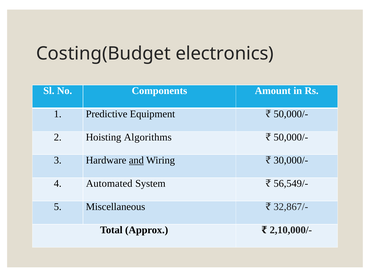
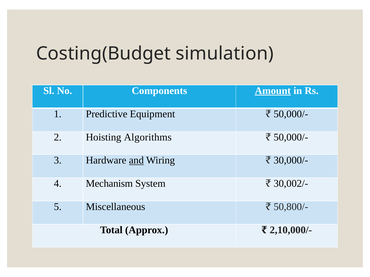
electronics: electronics -> simulation (225, 54)
Amount underline: none -> present (273, 91)
Automated: Automated -> Mechanism (109, 184)
56,549/-: 56,549/- -> 30,002/- (291, 184)
32,867/-: 32,867/- -> 50,800/- (291, 207)
